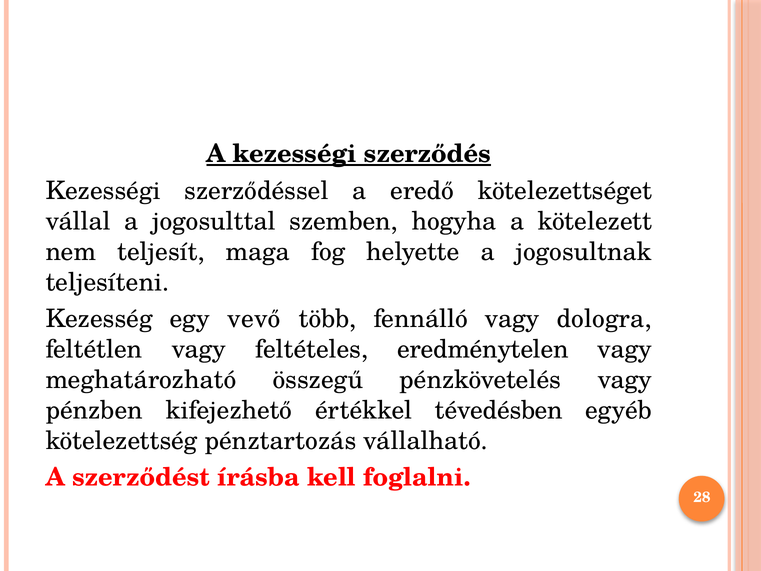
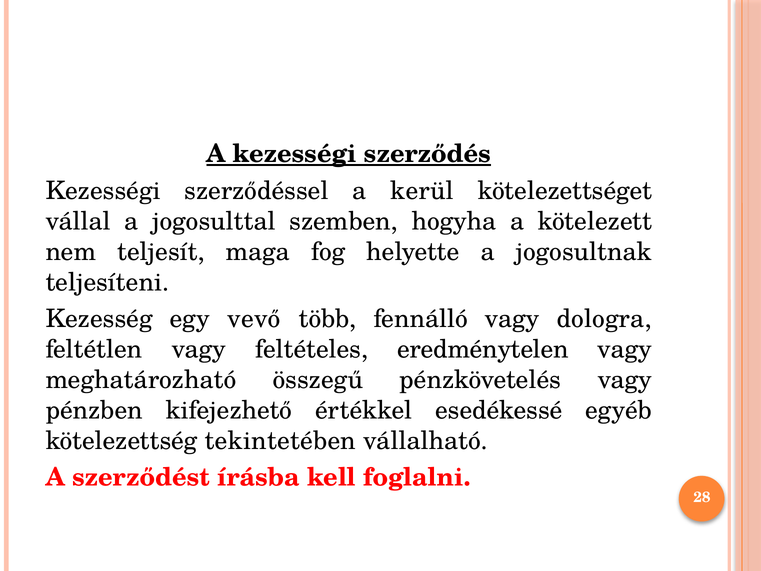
eredő: eredő -> kerül (422, 191)
tévedésben: tévedésben -> esedékessé (499, 410)
pénztartozás: pénztartozás -> tekintetében (280, 441)
